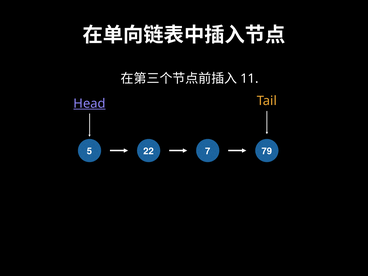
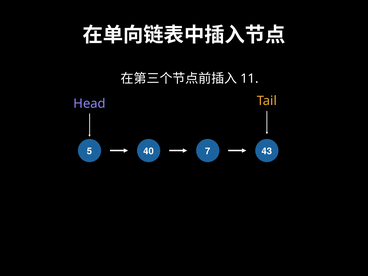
Head underline: present -> none (90, 104)
22: 22 -> 40 (149, 151)
79: 79 -> 43 (267, 151)
